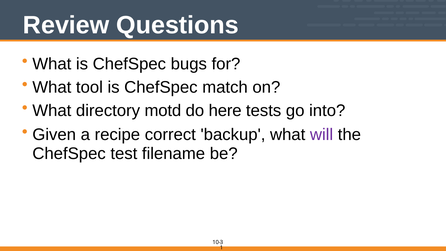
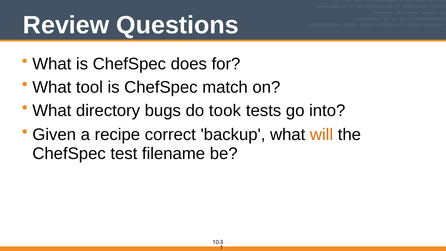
bugs: bugs -> does (189, 64)
motd: motd -> bugs (163, 111)
here: here -> took (225, 111)
will colour: purple -> orange (322, 134)
